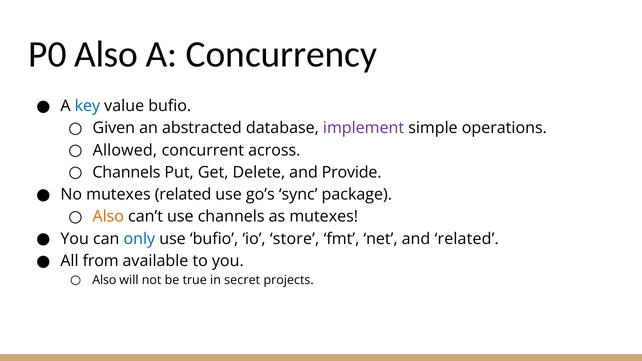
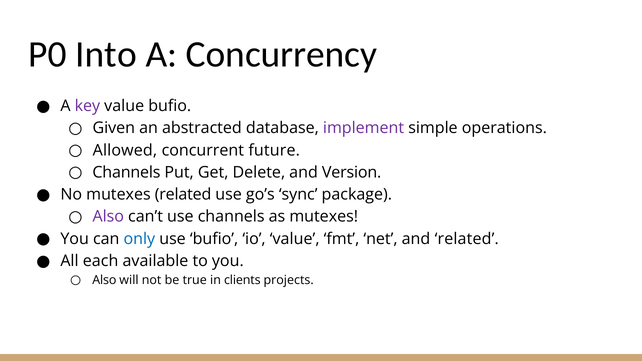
P0 Also: Also -> Into (106, 54)
key colour: blue -> purple (87, 106)
across: across -> future (274, 150)
Provide: Provide -> Version (352, 172)
Also colour: orange -> purple (108, 217)
io store: store -> value (295, 239)
from: from -> each (101, 261)
secret: secret -> clients (242, 280)
